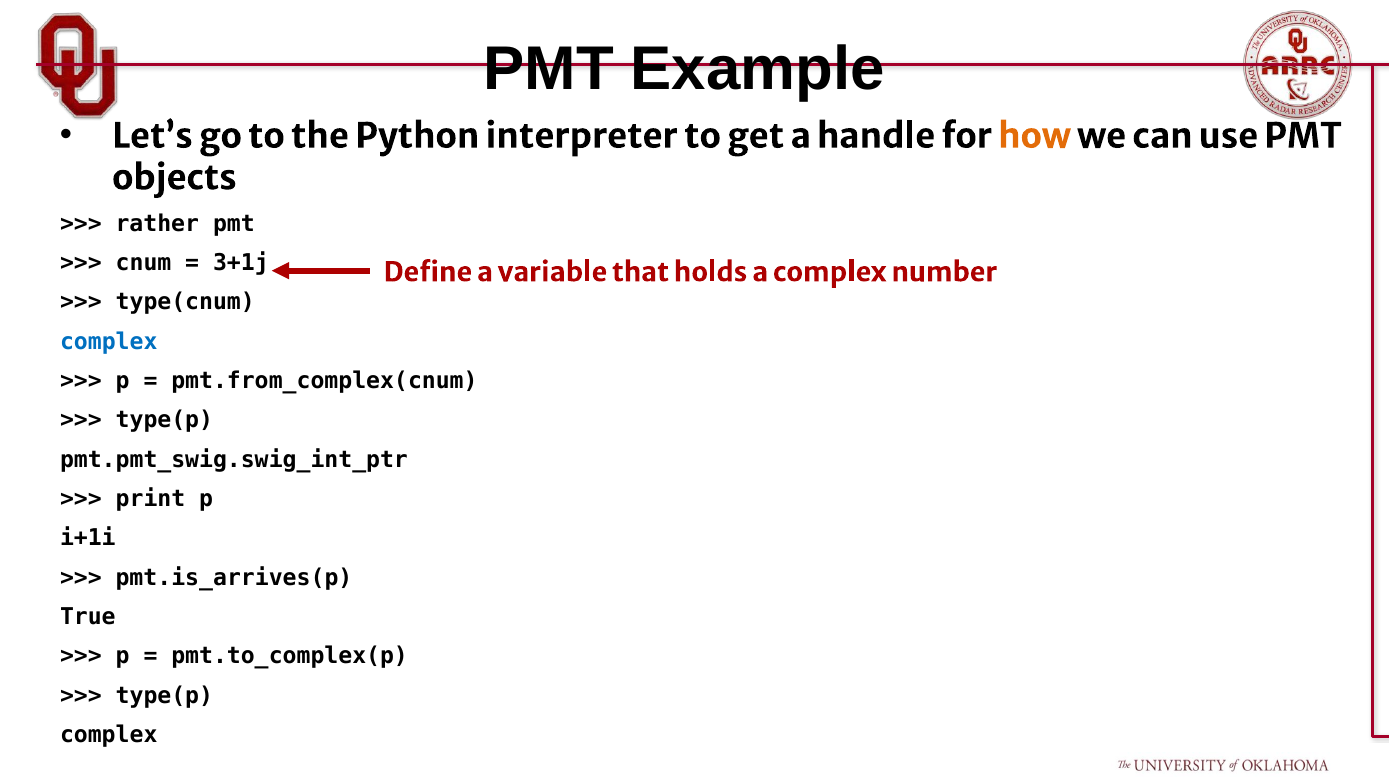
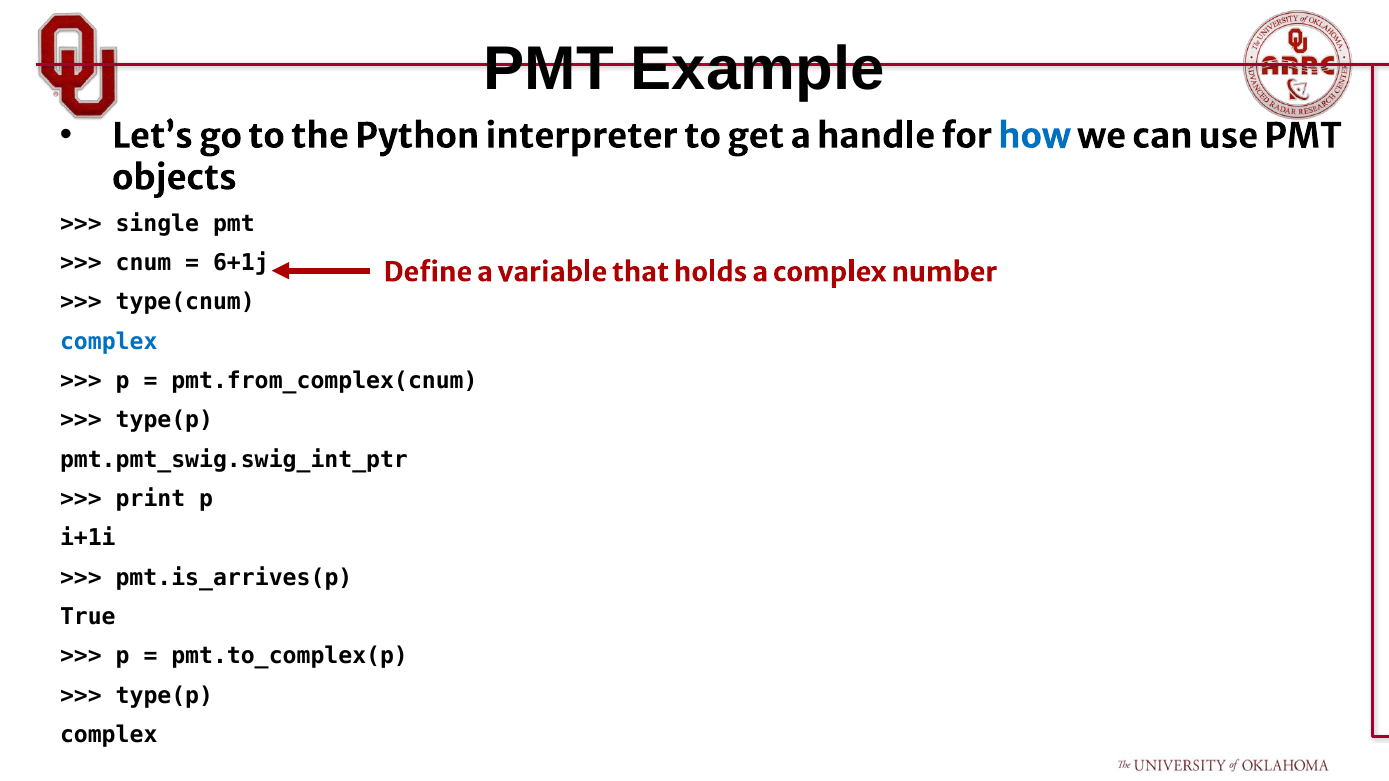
how colour: orange -> blue (1035, 136)
rather: rather -> single (157, 224)
3+1j: 3+1j -> 6+1j (241, 263)
